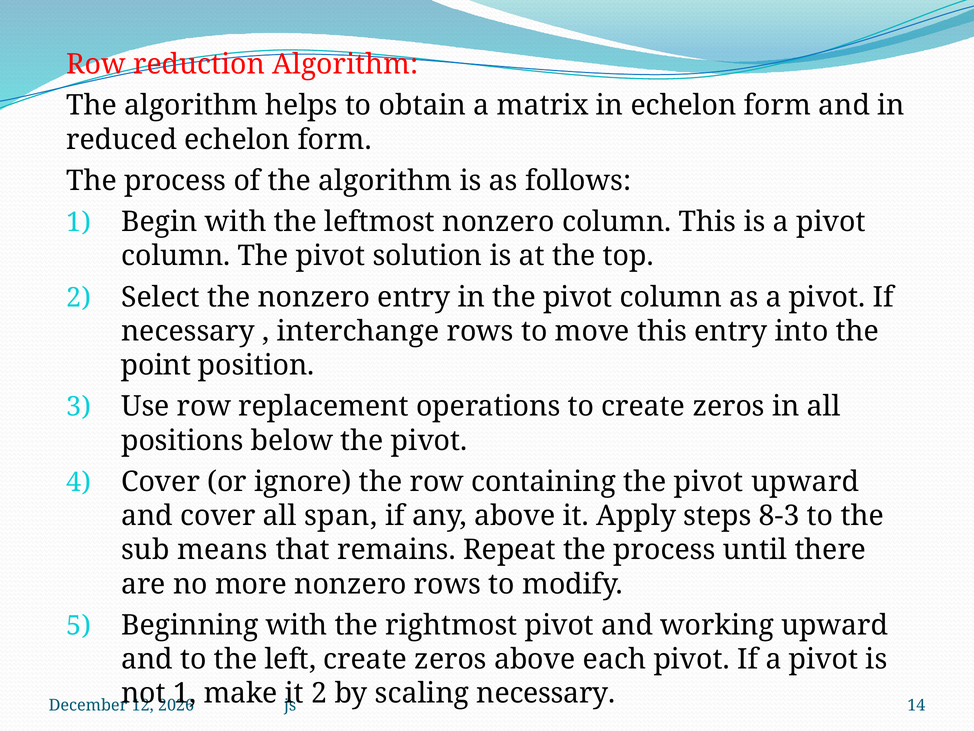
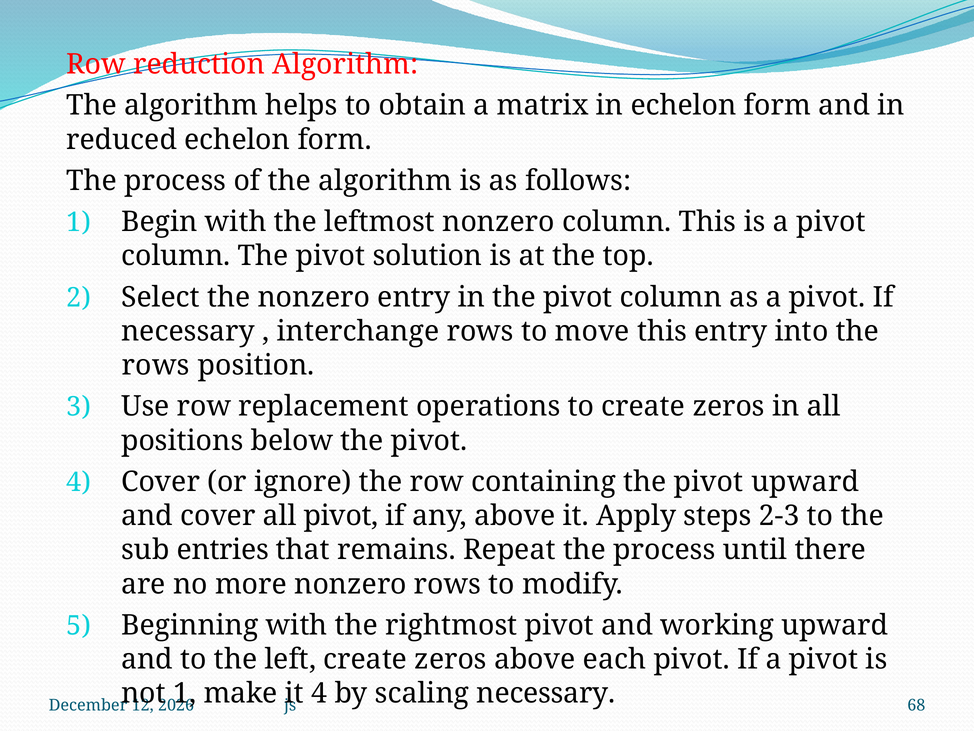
point: point -> rows (156, 365)
all span: span -> pivot (341, 516)
8-3: 8-3 -> 2-3 (779, 516)
means: means -> entries (223, 550)
2: 2 -> 4 (319, 693)
14: 14 -> 68 (916, 705)
